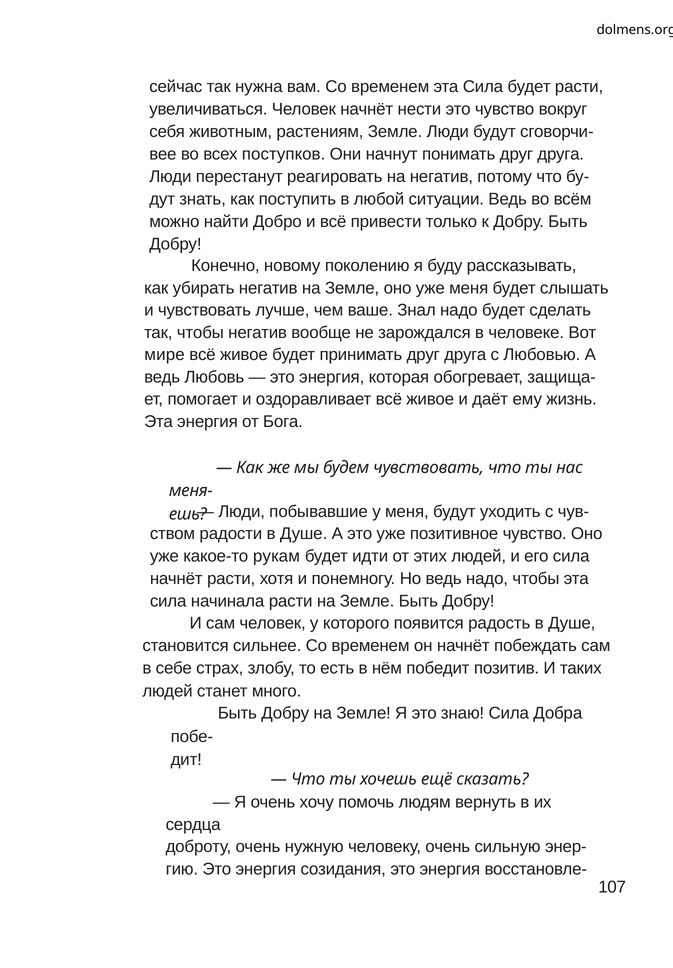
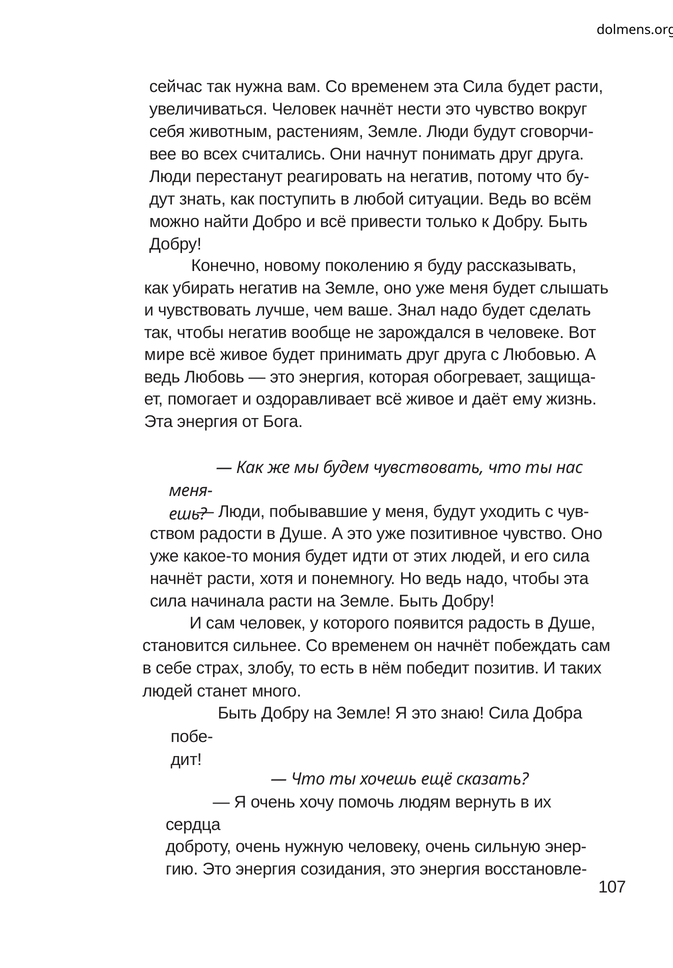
поступков: поступков -> считались (284, 154)
рукам: рукам -> мония (277, 557)
